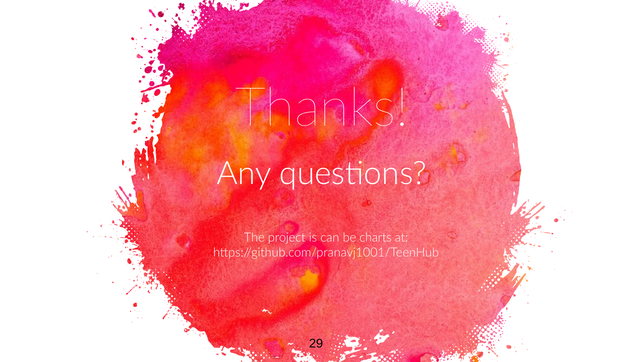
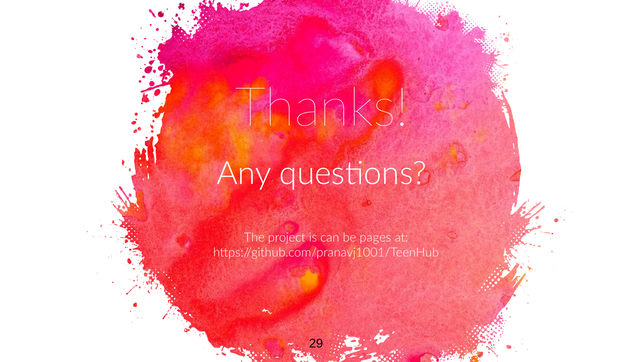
charts: charts -> pages (375, 238)
